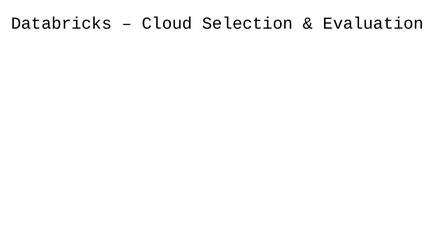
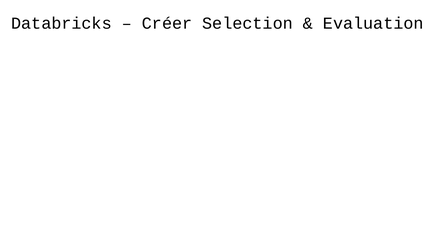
Cloud: Cloud -> Créer (167, 23)
